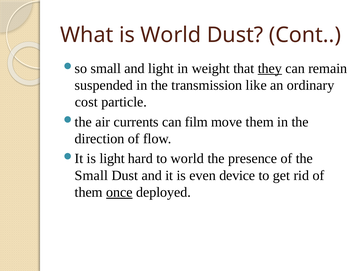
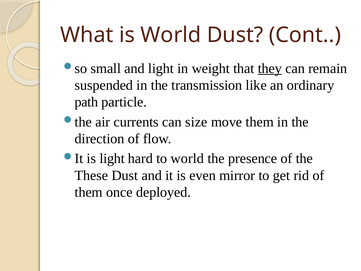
cost: cost -> path (86, 102)
film: film -> size (196, 122)
Small: Small -> These (91, 175)
device: device -> mirror (237, 175)
once underline: present -> none (119, 192)
